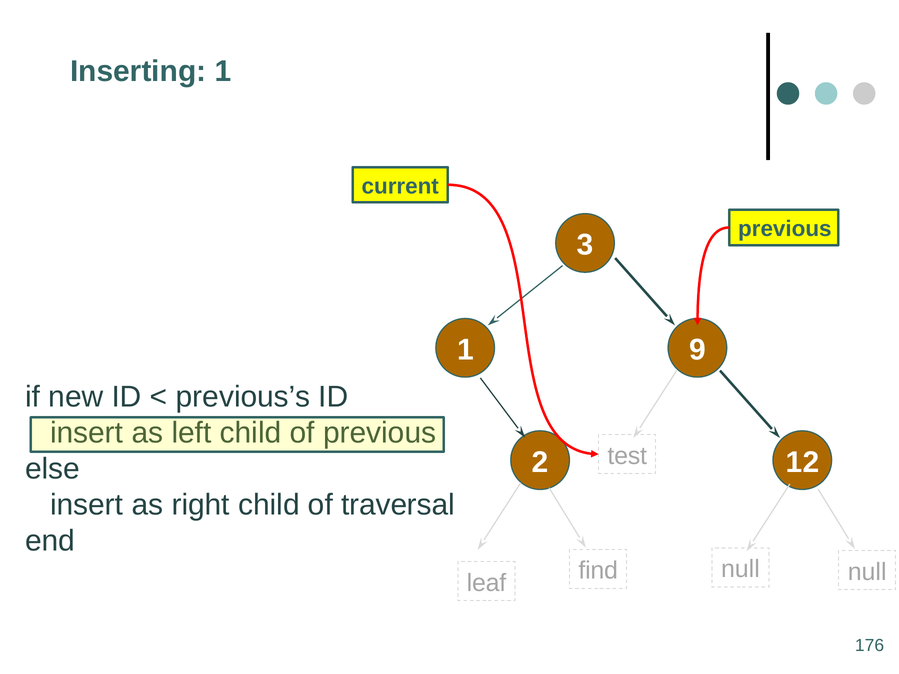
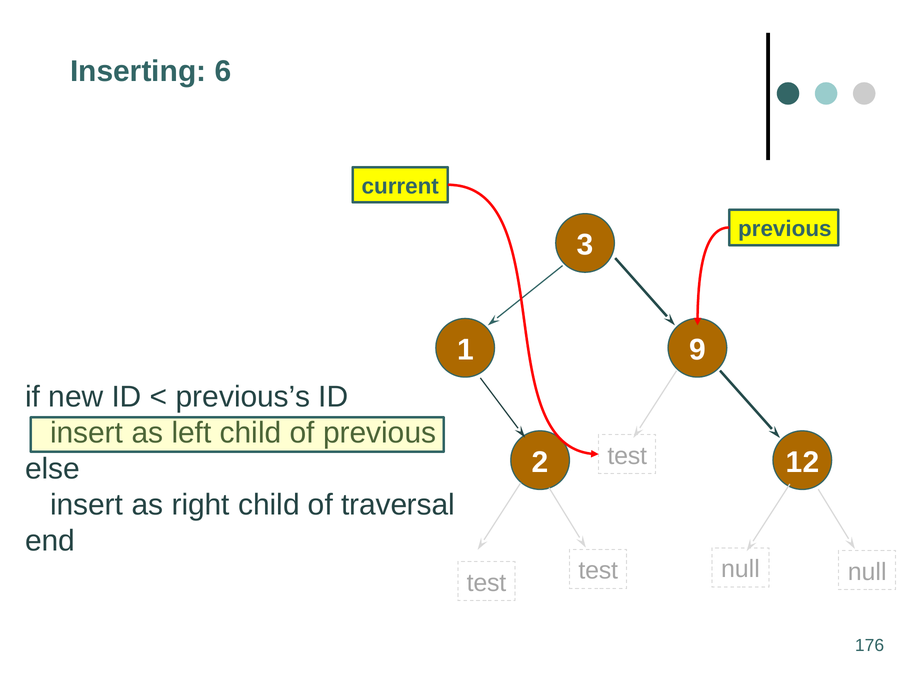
Inserting 1: 1 -> 6 (223, 71)
find: find -> test (598, 571)
leaf: leaf -> test (486, 583)
